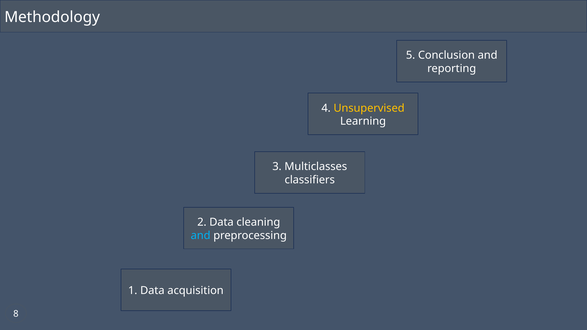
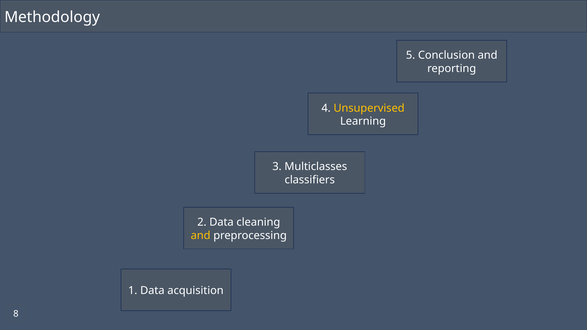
and colour: light blue -> yellow (201, 236)
